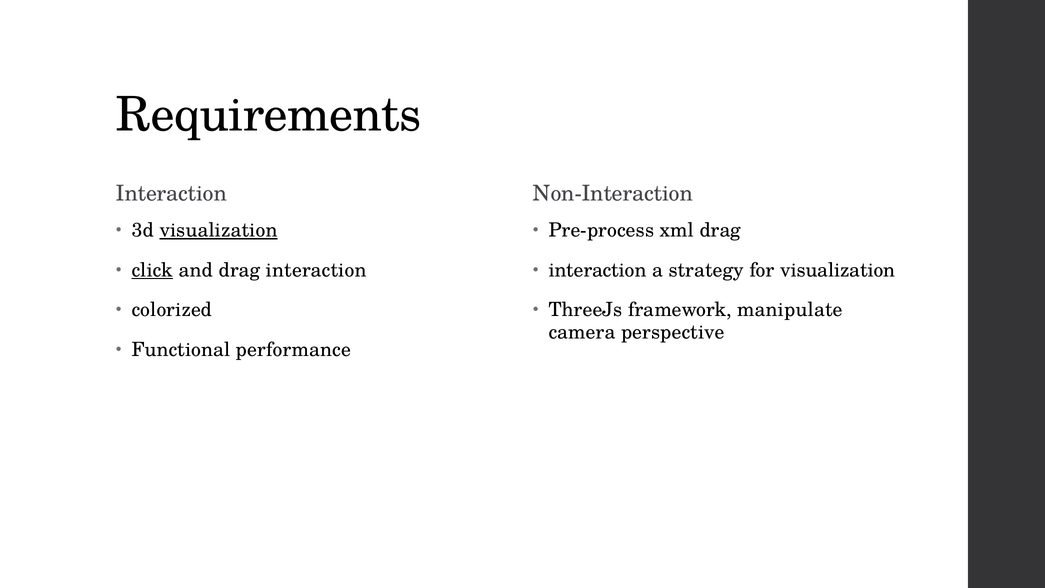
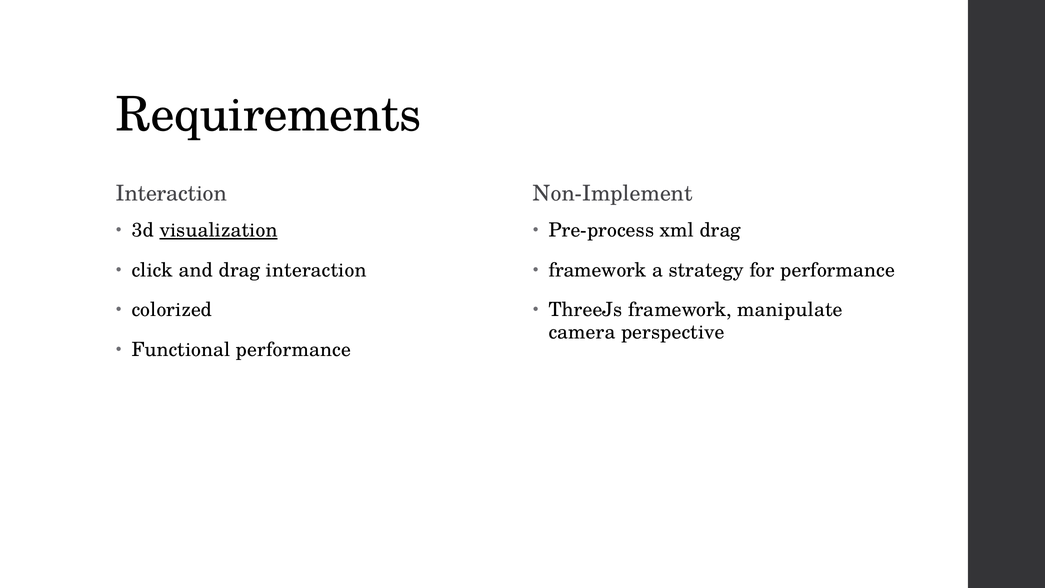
Non-Interaction: Non-Interaction -> Non-Implement (613, 193)
click underline: present -> none (152, 270)
interaction: interaction -> framework (598, 270)
for visualization: visualization -> performance (838, 270)
